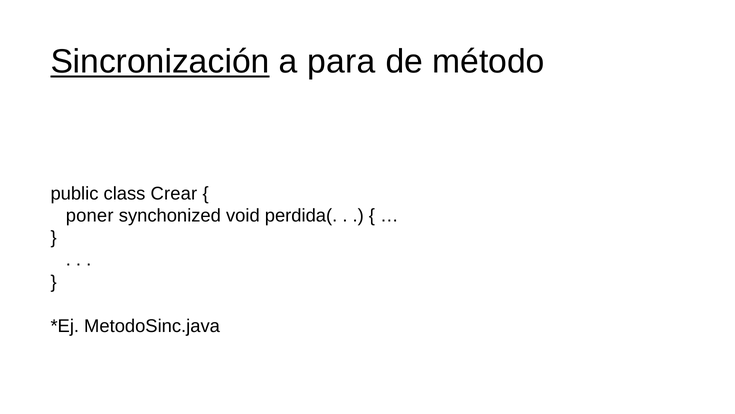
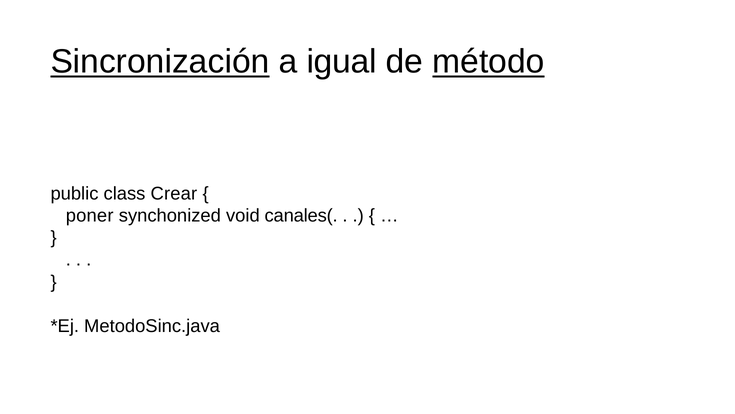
para: para -> igual (342, 62)
método underline: none -> present (488, 62)
perdida(: perdida( -> canales( (301, 215)
